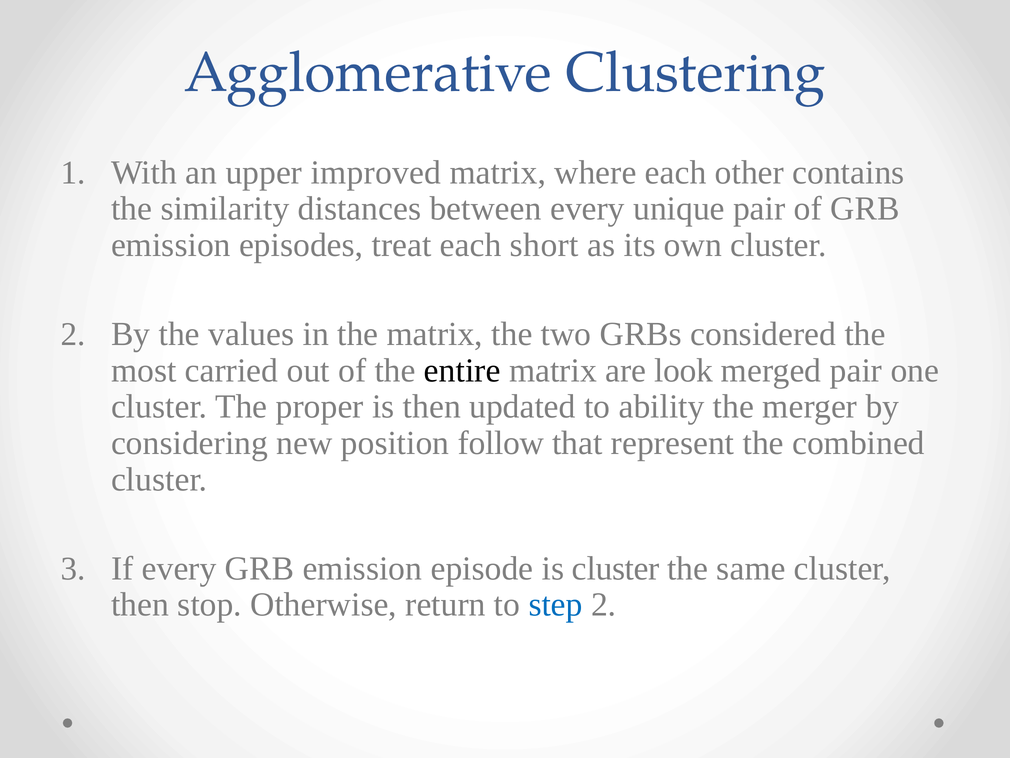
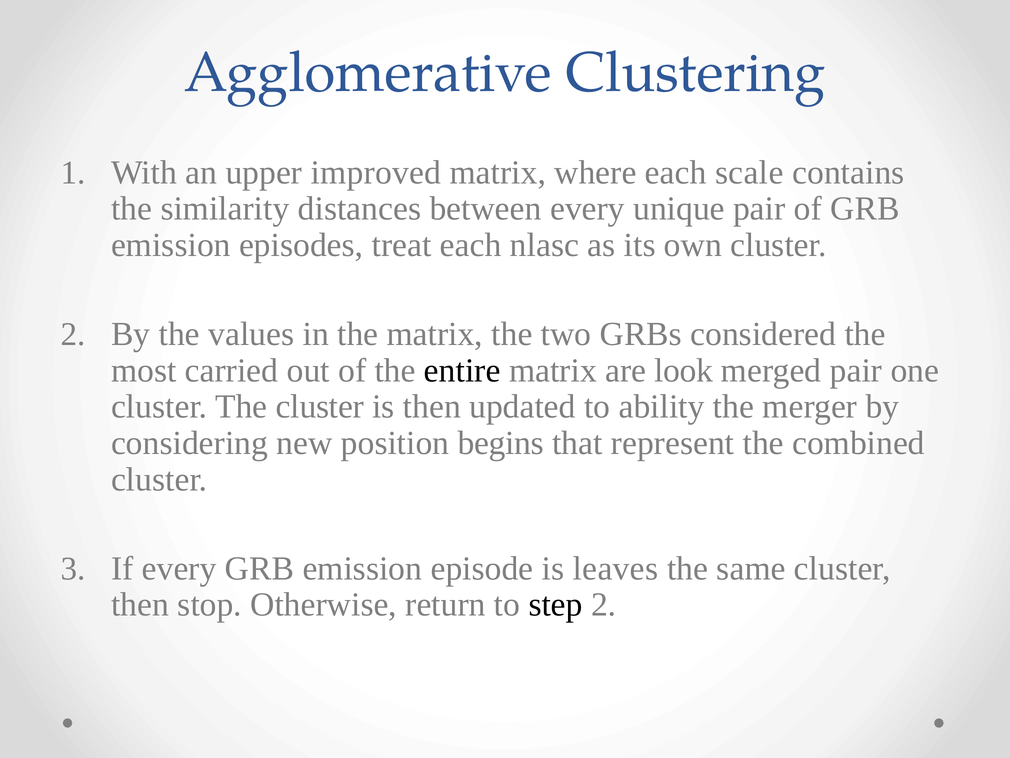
other: other -> scale (749, 172)
short: short -> nlasc (544, 245)
The proper: proper -> cluster (320, 407)
follow: follow -> begins (501, 443)
is cluster: cluster -> leaves (615, 568)
step colour: blue -> black (556, 604)
